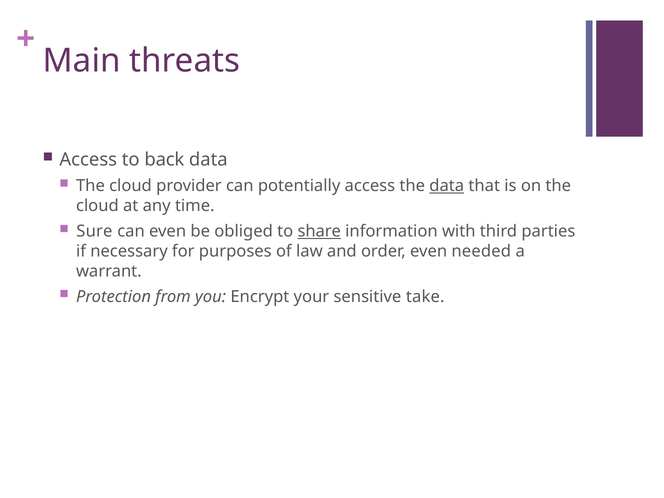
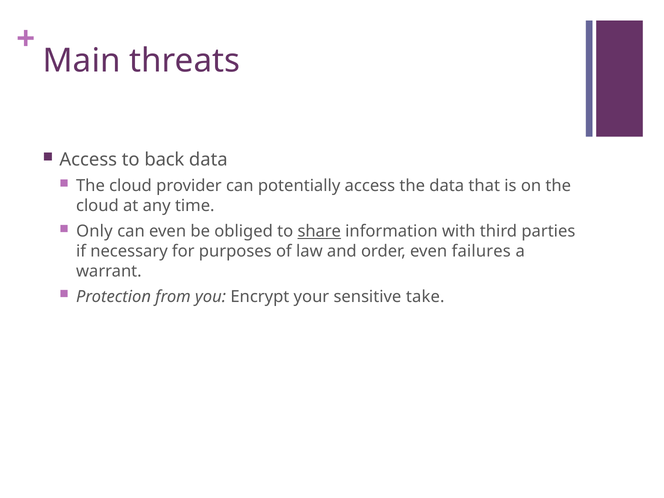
data underline: present -> none (447, 186)
Sure: Sure -> Only (94, 231)
needed: needed -> failures (481, 251)
